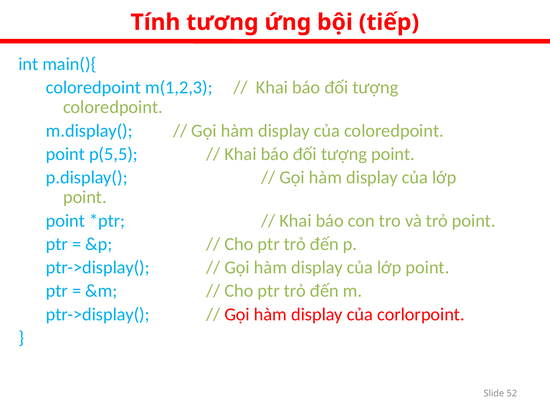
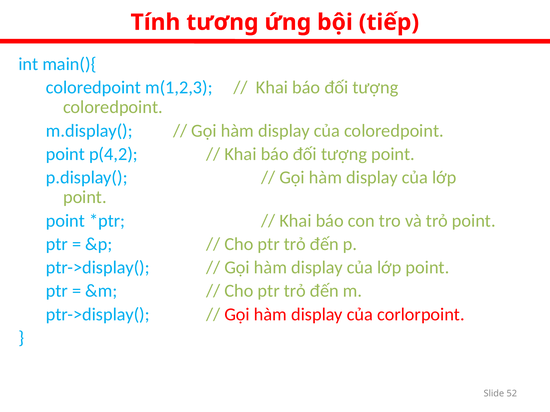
p(5,5: p(5,5 -> p(4,2 (113, 154)
